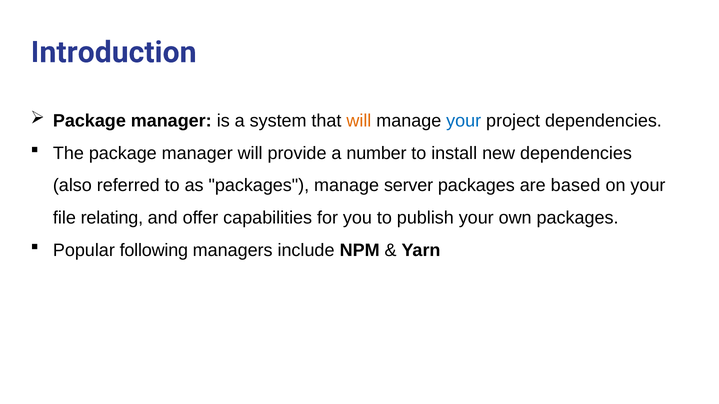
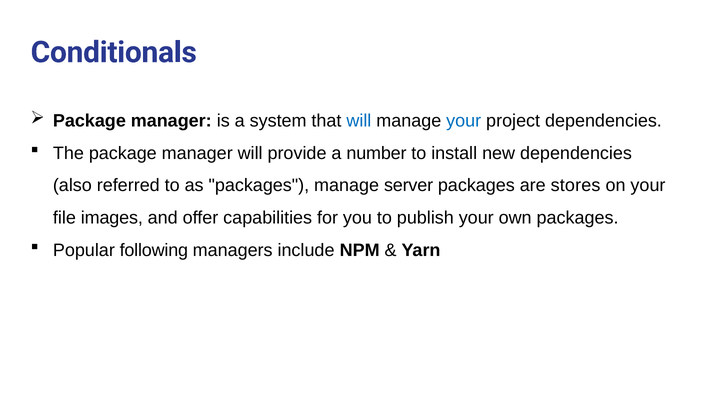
Introduction: Introduction -> Conditionals (114, 52)
will colour: orange -> blue (359, 121)
based: based -> stores (576, 186)
relating: relating -> images (112, 218)
